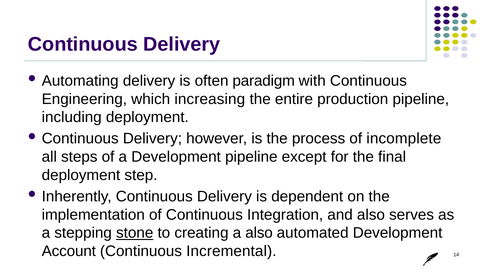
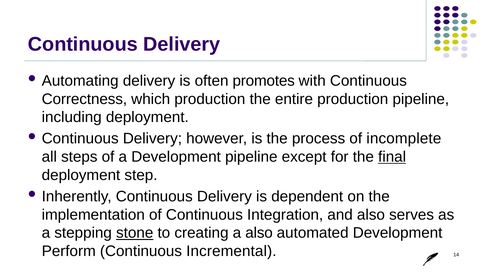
paradigm: paradigm -> promotes (264, 81)
Engineering: Engineering -> Correctness (84, 99)
which increasing: increasing -> production (210, 99)
final underline: none -> present (392, 157)
Account: Account -> Perform (69, 251)
